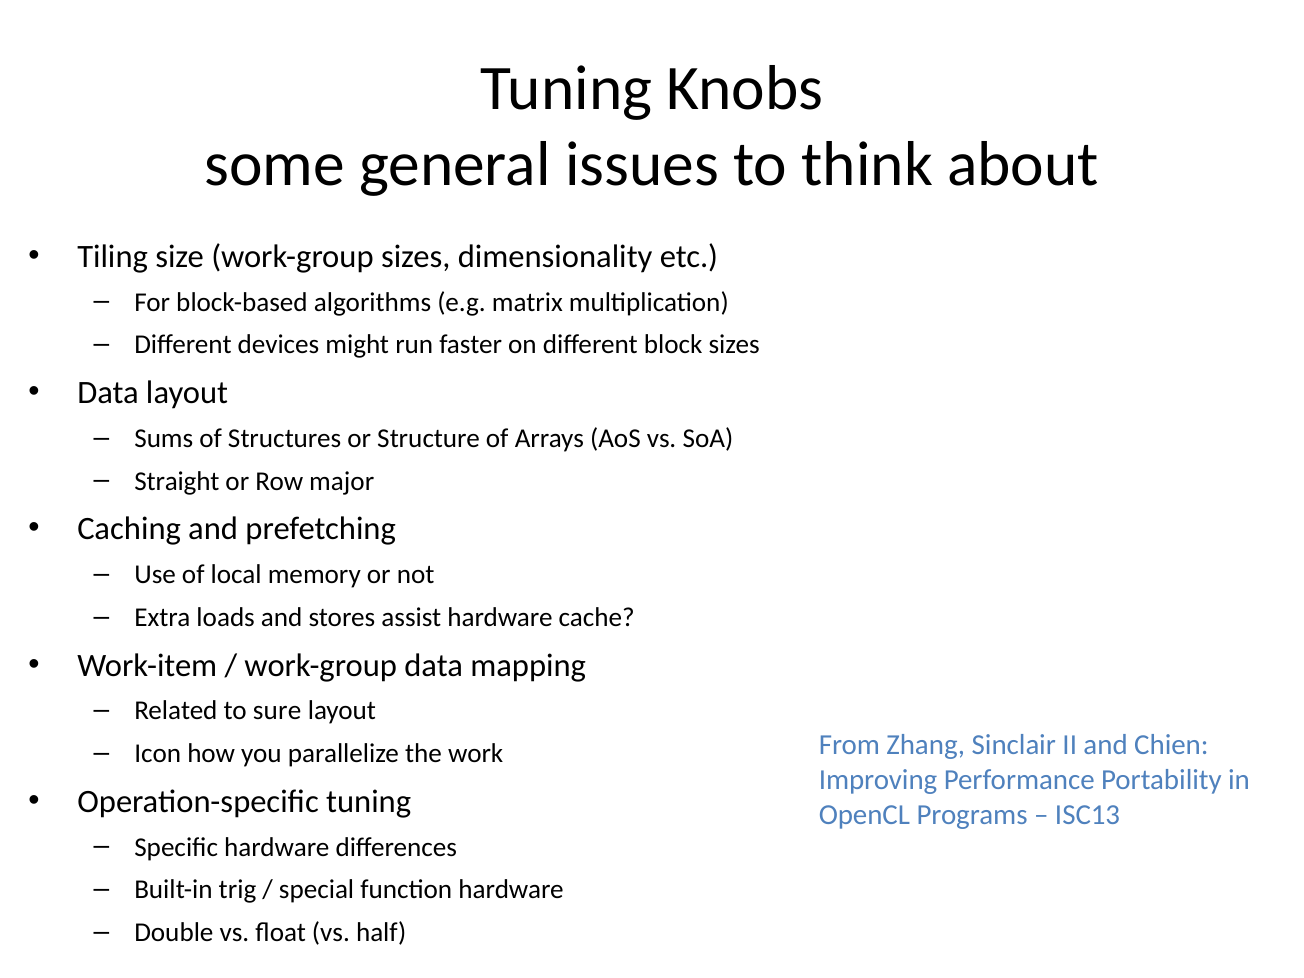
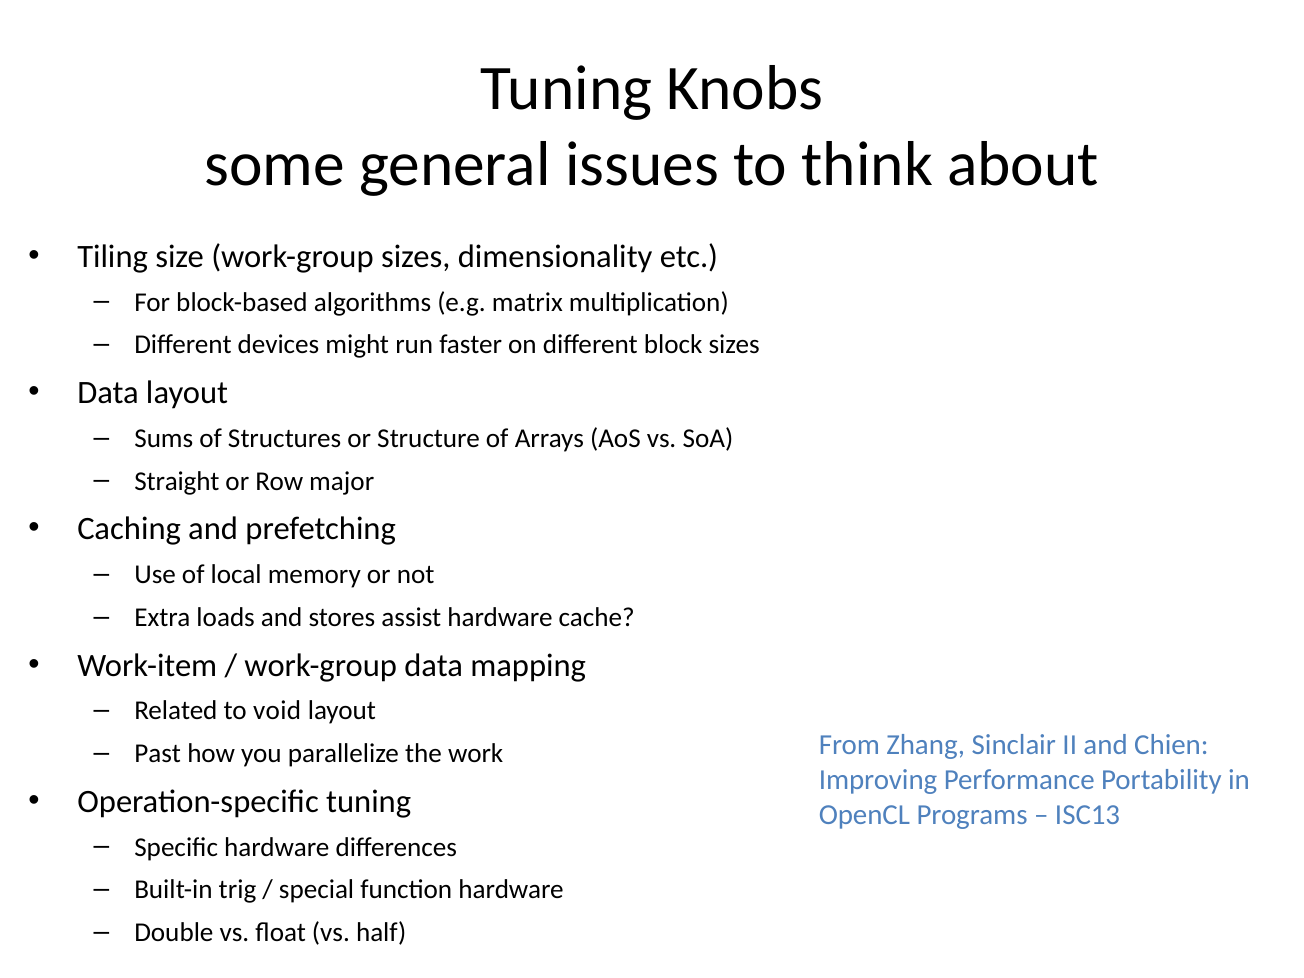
sure: sure -> void (277, 711)
Icon: Icon -> Past (158, 754)
